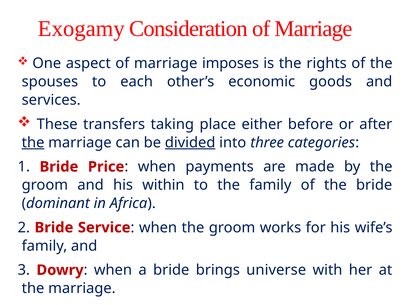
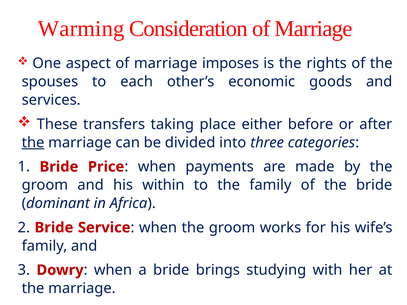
Exogamy: Exogamy -> Warming (81, 29)
divided underline: present -> none (190, 143)
universe: universe -> studying (276, 270)
